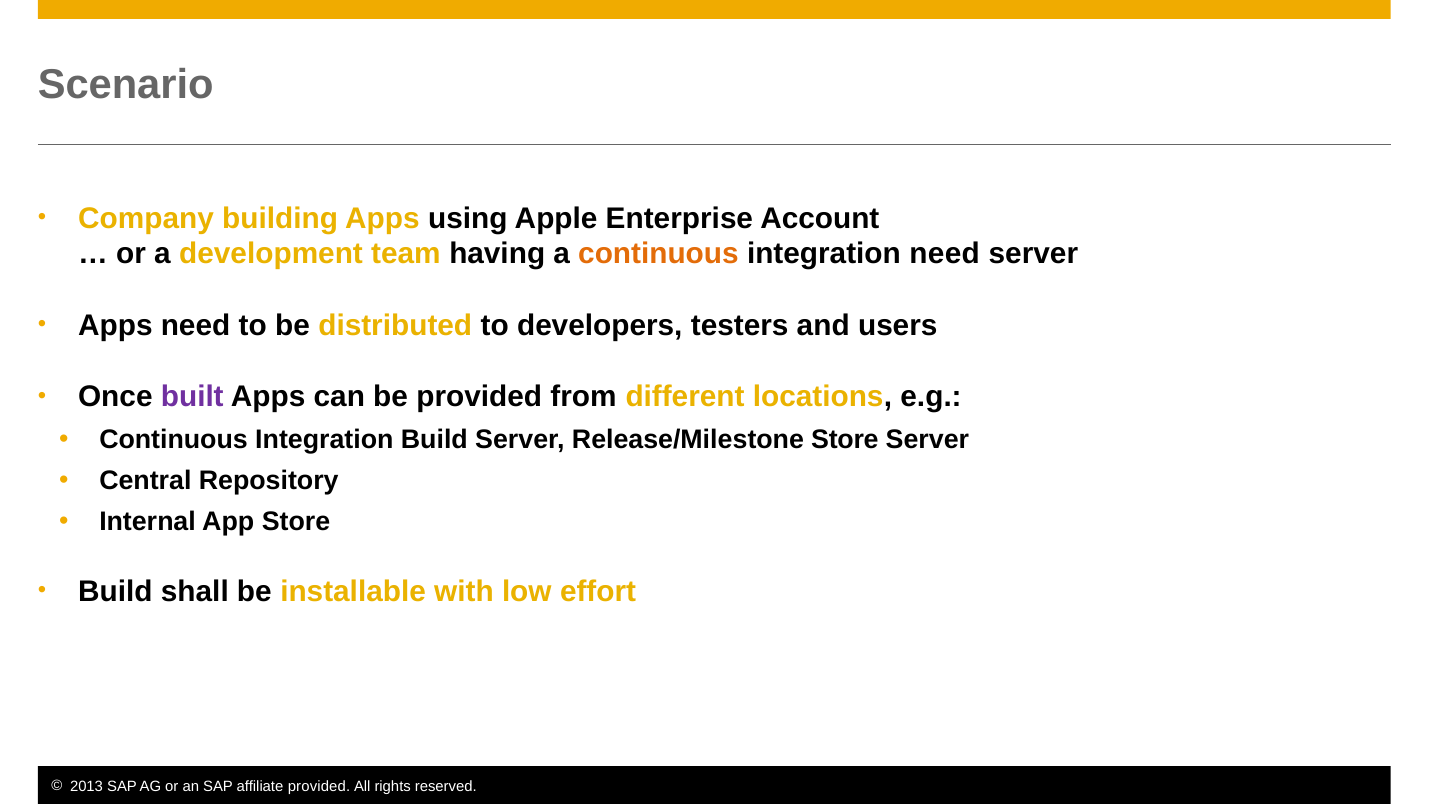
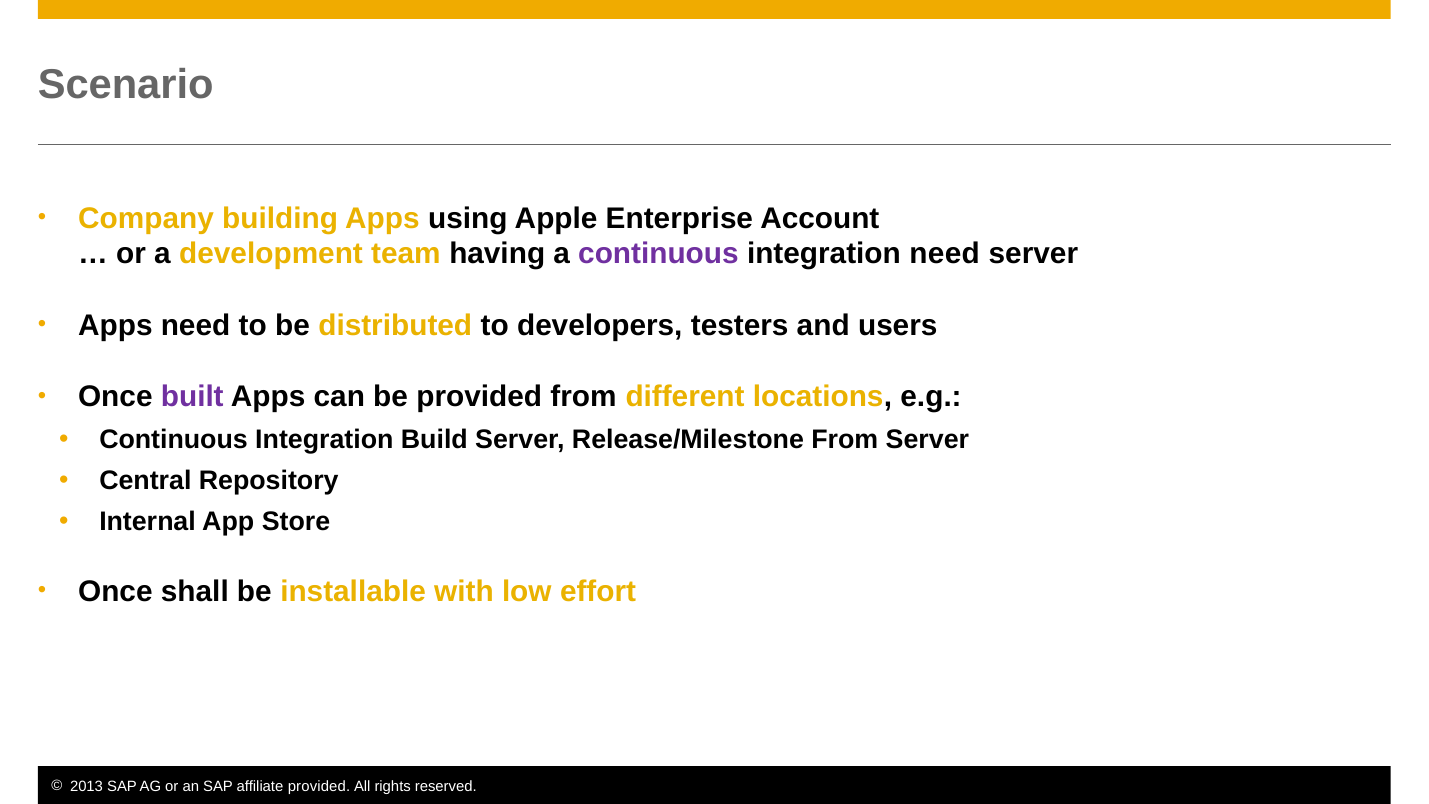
continuous colour: orange -> purple (658, 254)
Release/Milestone Store: Store -> From (845, 440)
Build: Build -> Once (115, 592)
